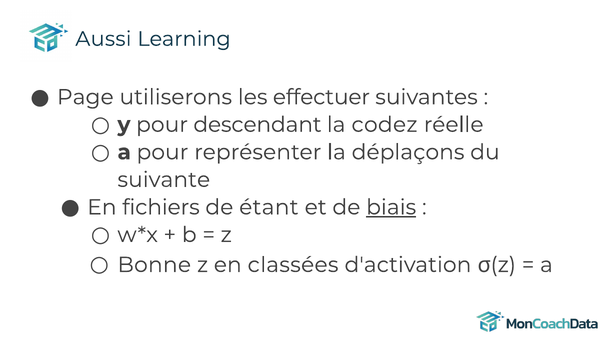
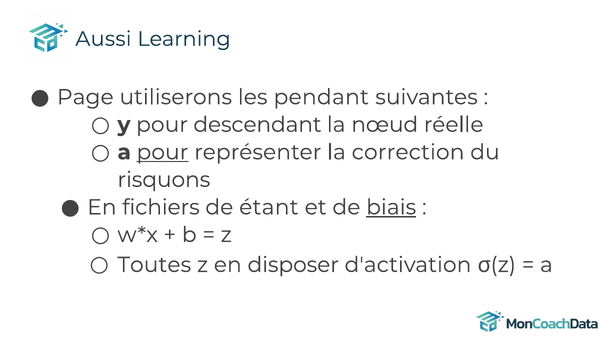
effectuer: effectuer -> pendant (321, 97)
codez: codez -> nœud (385, 125)
pour underline: none -> present (162, 152)
déplaçons: déplaçons -> correction (408, 152)
suivante: suivante -> risquons (164, 180)
Bonne: Bonne -> Toutes (154, 265)
classées: classées -> disposer (293, 265)
